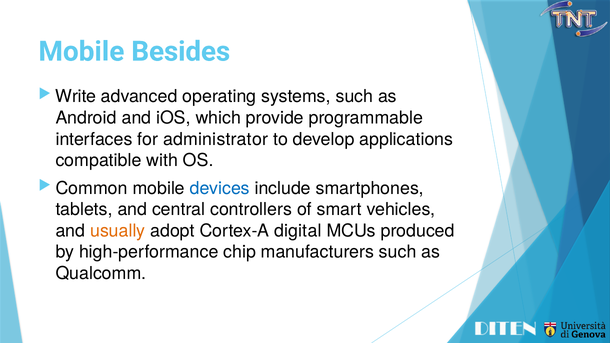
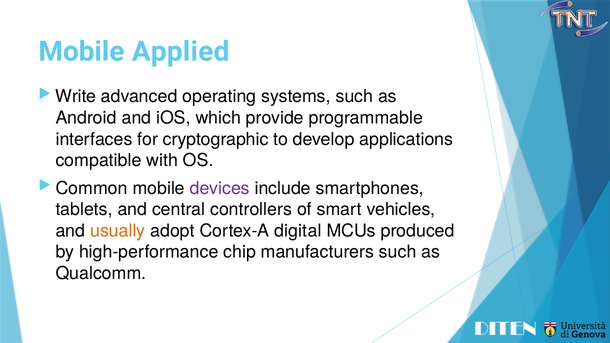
Besides: Besides -> Applied (181, 52)
administrator: administrator -> cryptographic (216, 139)
devices colour: blue -> purple (220, 188)
